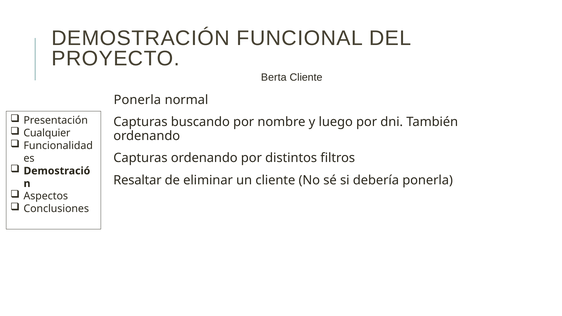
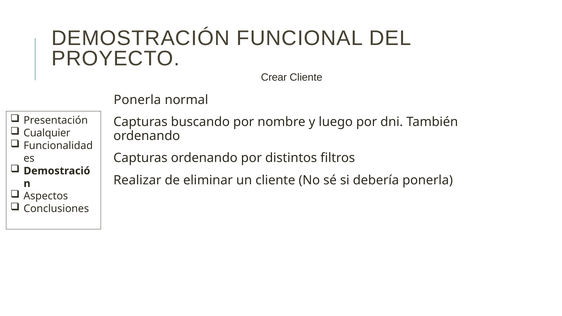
Berta: Berta -> Crear (274, 78)
Resaltar: Resaltar -> Realizar (137, 180)
